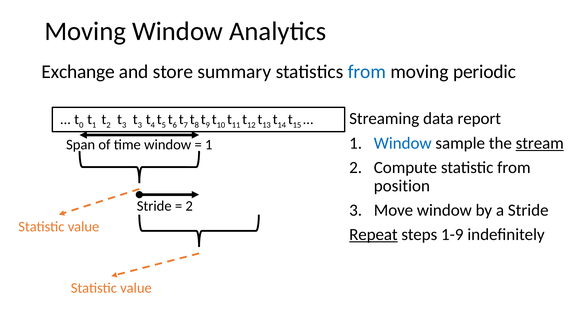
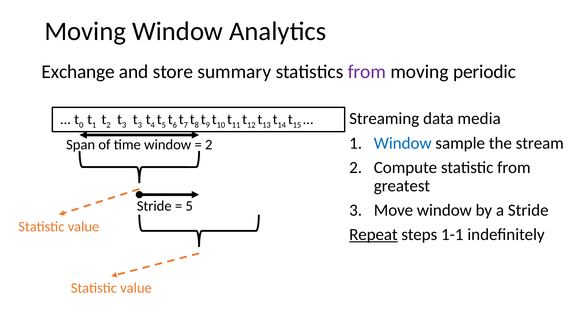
from colour: blue -> purple (367, 72)
report: report -> media (479, 119)
stream underline: present -> none (540, 143)
1: 1 -> 2 (209, 145)
position: position -> greatest (402, 186)
2: 2 -> 5 (189, 206)
1-9: 1-9 -> 1-1 (452, 235)
